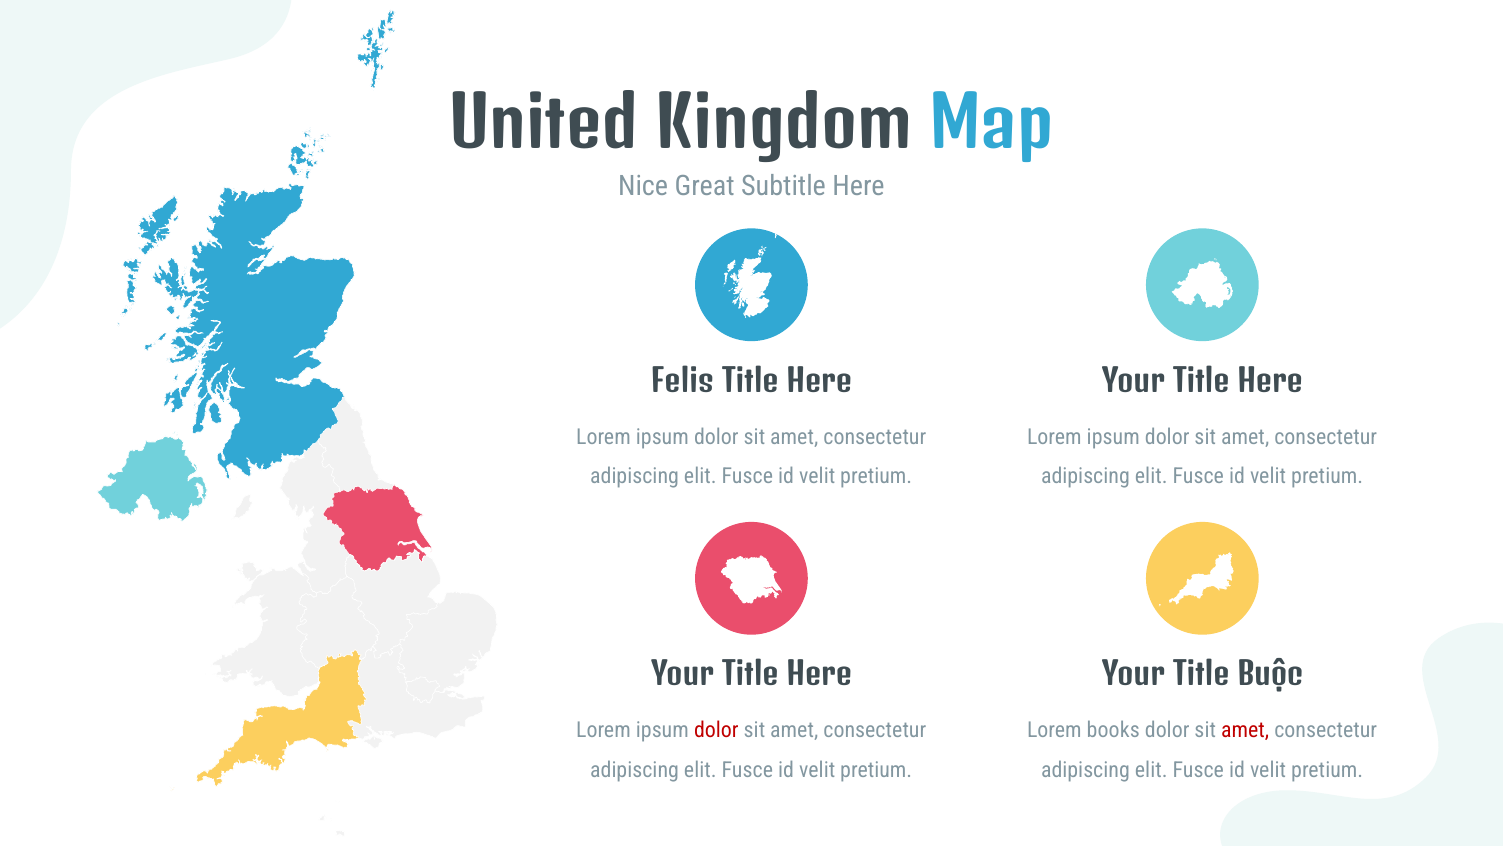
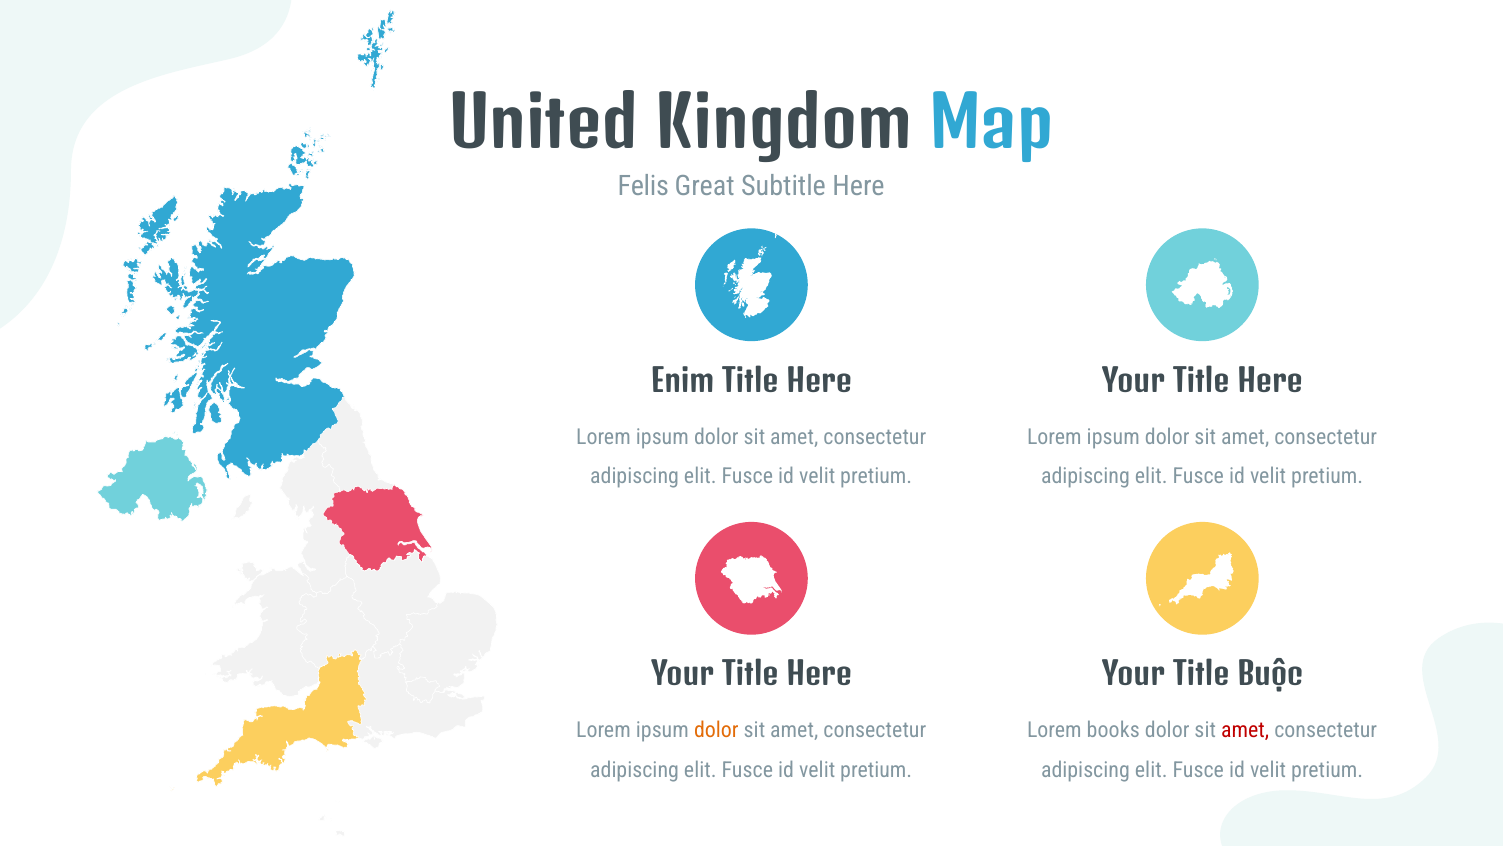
Nice: Nice -> Felis (643, 186)
Felis: Felis -> Enim (683, 382)
dolor colour: red -> orange (716, 730)
